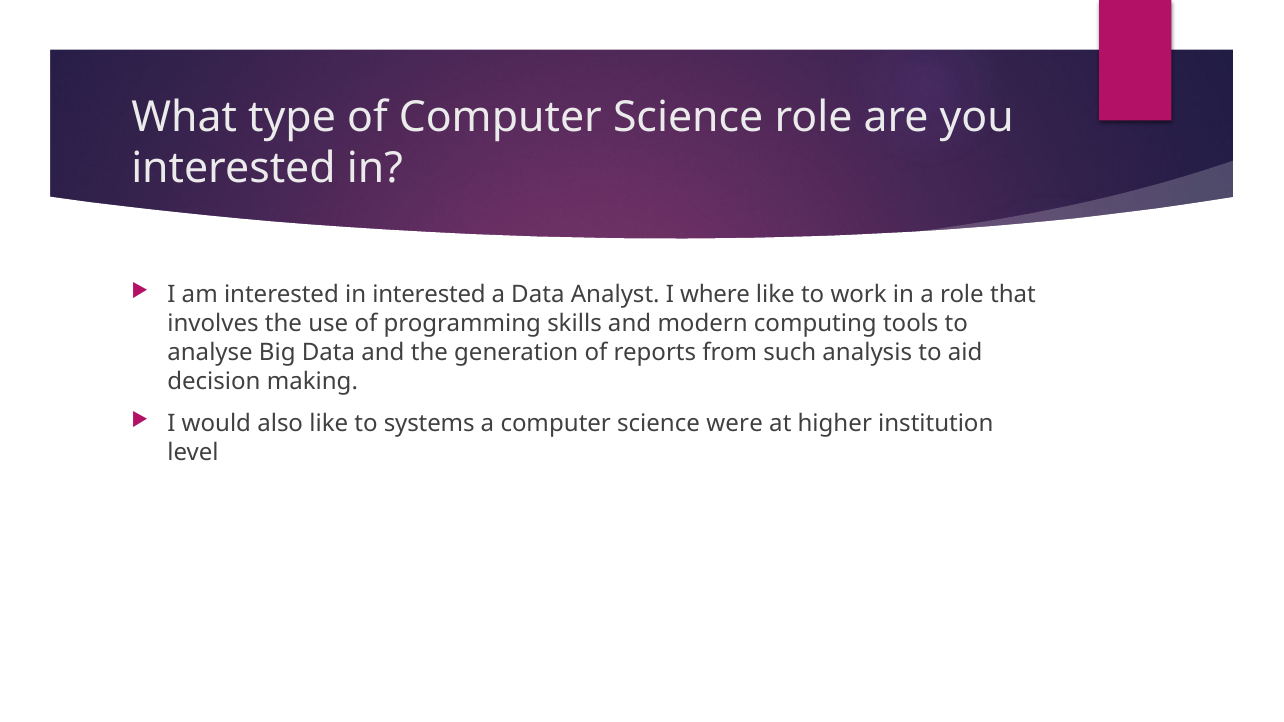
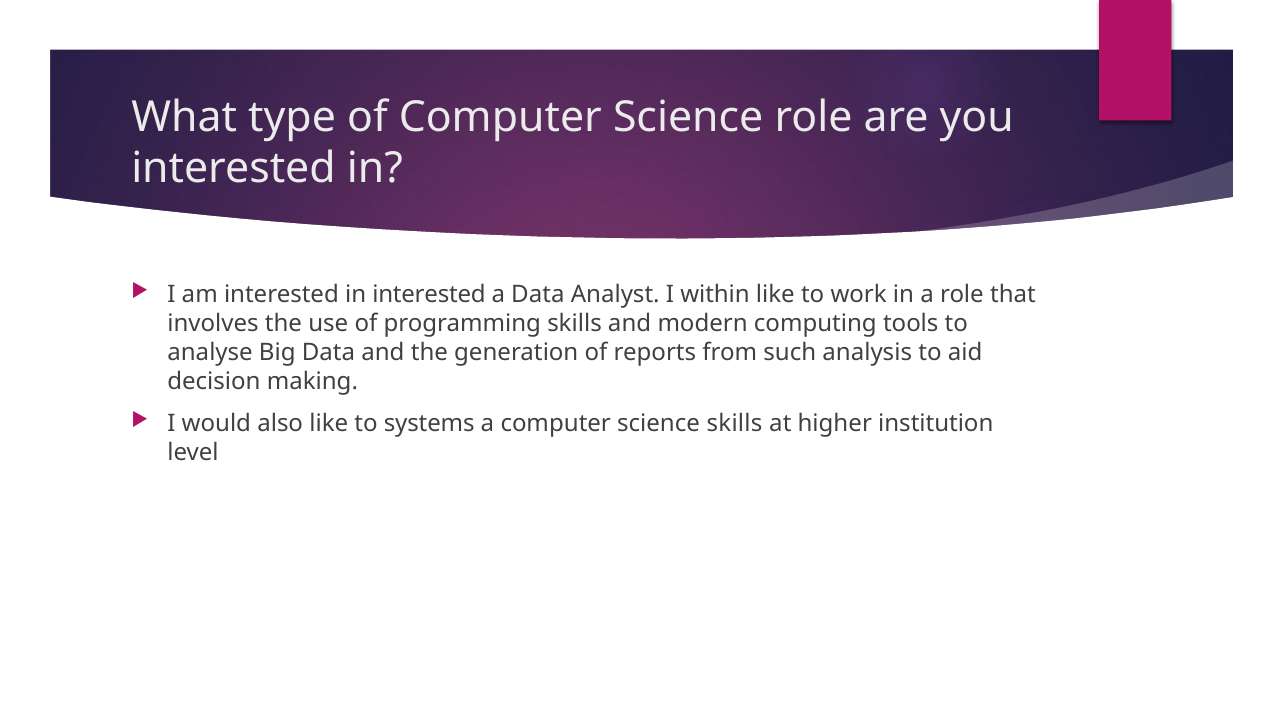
where: where -> within (715, 295)
science were: were -> skills (735, 424)
